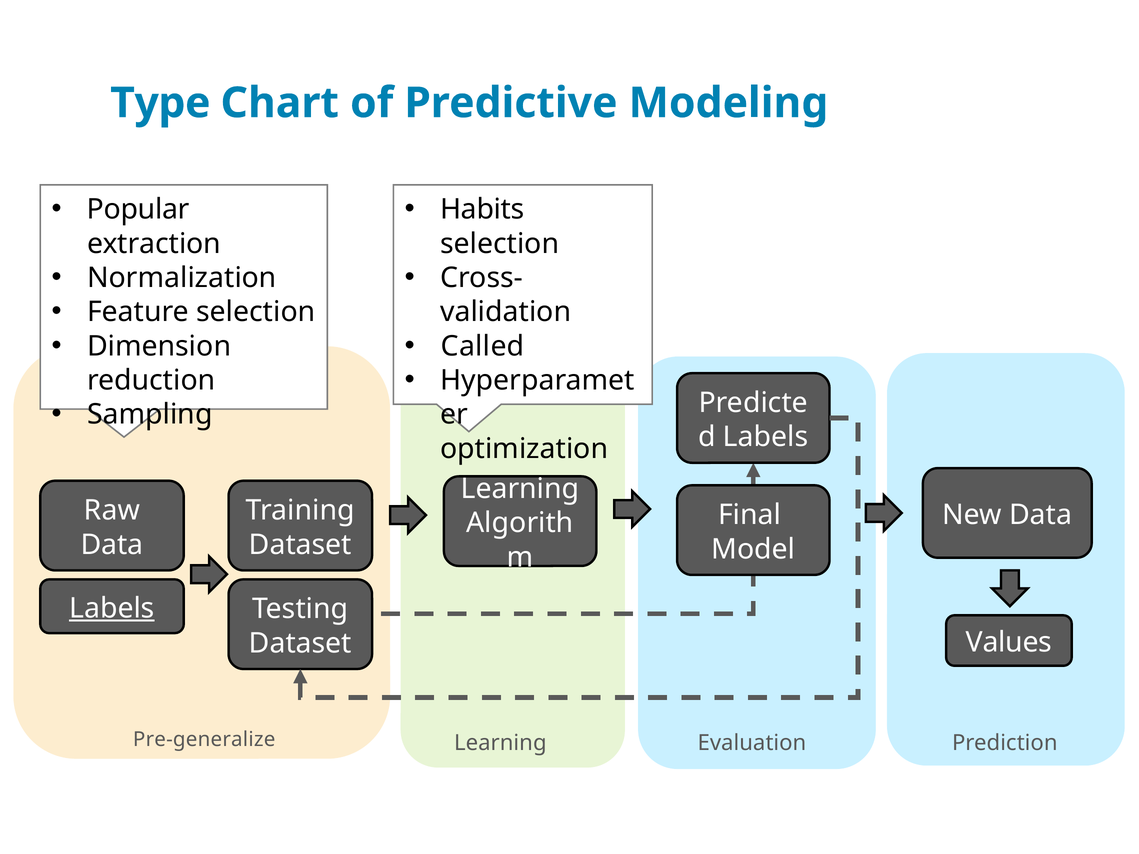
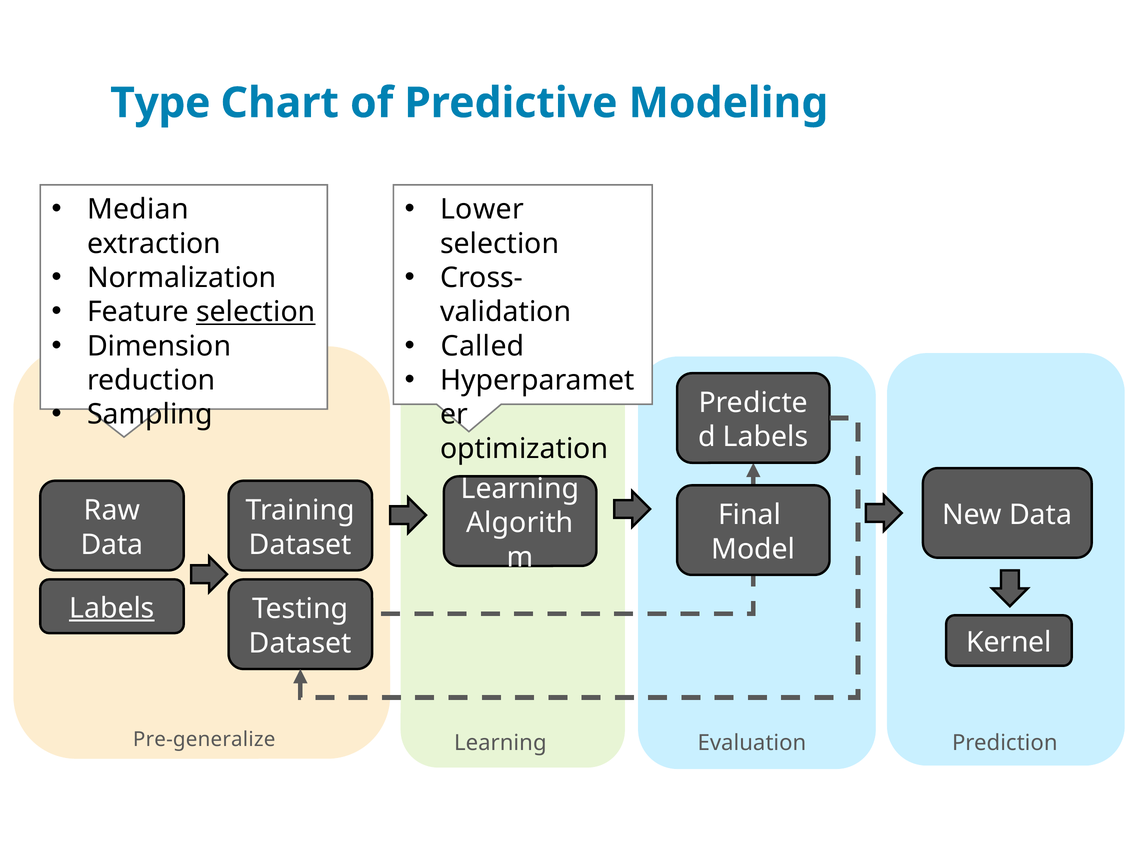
Popular: Popular -> Median (138, 210)
Habits: Habits -> Lower (482, 210)
selection underline: none -> present (256, 312)
Values: Values -> Kernel (1009, 643)
